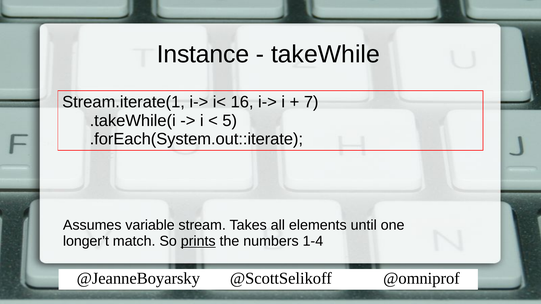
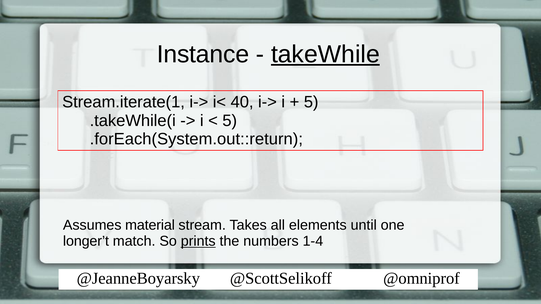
takeWhile underline: none -> present (325, 54)
16: 16 -> 40 (242, 102)
7: 7 -> 5 (311, 102)
.forEach(System.out::iterate: .forEach(System.out::iterate -> .forEach(System.out::return (196, 139)
variable: variable -> material (150, 225)
